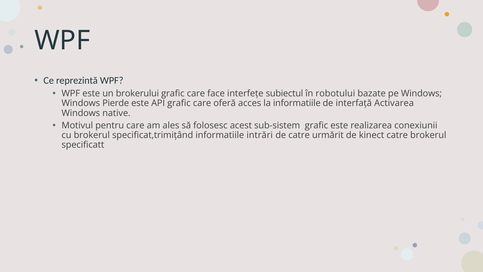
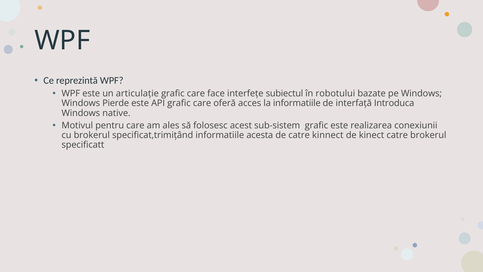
brokerului: brokerului -> articulație (137, 93)
Activarea: Activarea -> Introduca (394, 103)
intrări: intrări -> acesta (260, 135)
urmărit: urmărit -> kinnect (328, 135)
